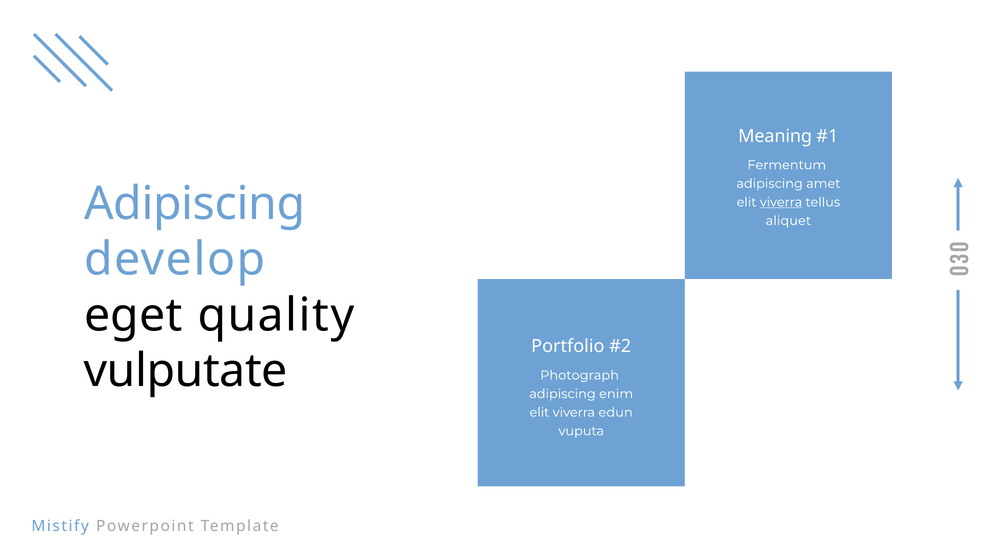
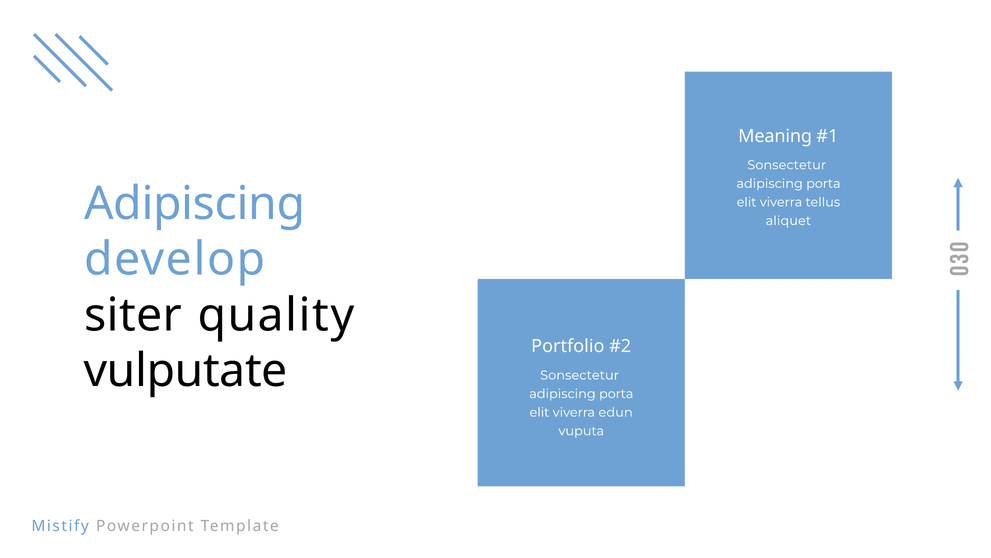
Fermentum: Fermentum -> Sonsectetur (787, 165)
amet: amet -> porta (823, 183)
viverra underline: present -> none (781, 202)
eget: eget -> siter (133, 315)
Photograph: Photograph -> Sonsectetur (580, 375)
enim: enim -> porta (616, 394)
